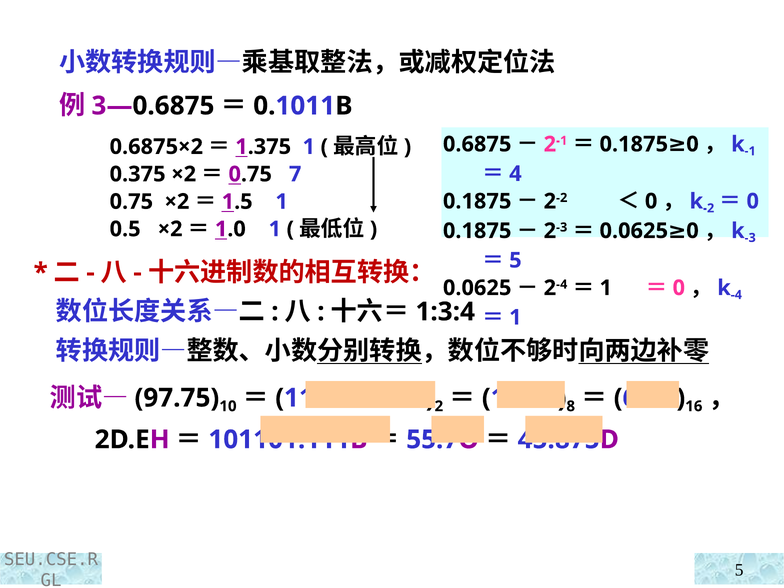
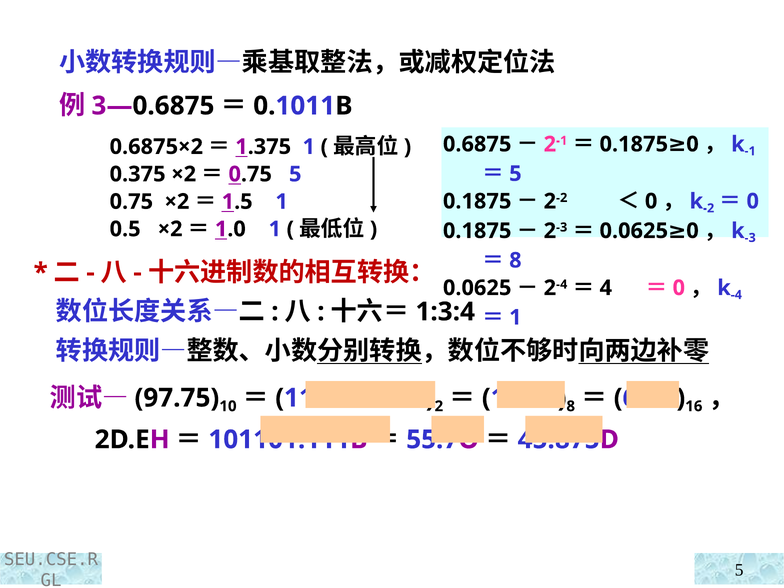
4: 4 -> 5 (515, 174)
0.75 7: 7 -> 5 (295, 174)
5: 5 -> 8 (515, 260)
1: 1 -> 4 (606, 288)
